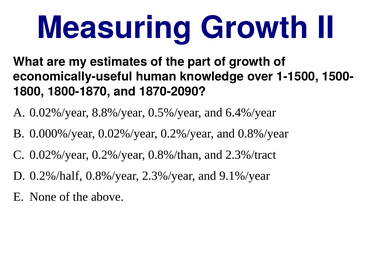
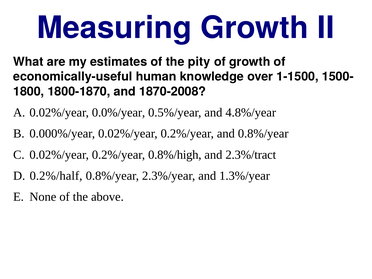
part: part -> pity (199, 62)
1870-2090: 1870-2090 -> 1870-2008 (173, 91)
8.8%/year: 8.8%/year -> 0.0%/year (119, 113)
6.4%/year: 6.4%/year -> 4.8%/year (251, 113)
0.8%/than: 0.8%/than -> 0.8%/high (175, 155)
9.1%/year: 9.1%/year -> 1.3%/year (245, 176)
